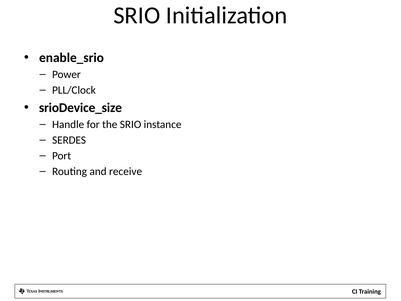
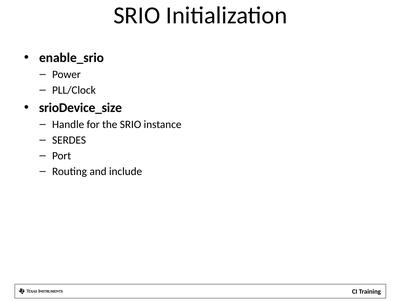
receive: receive -> include (126, 171)
